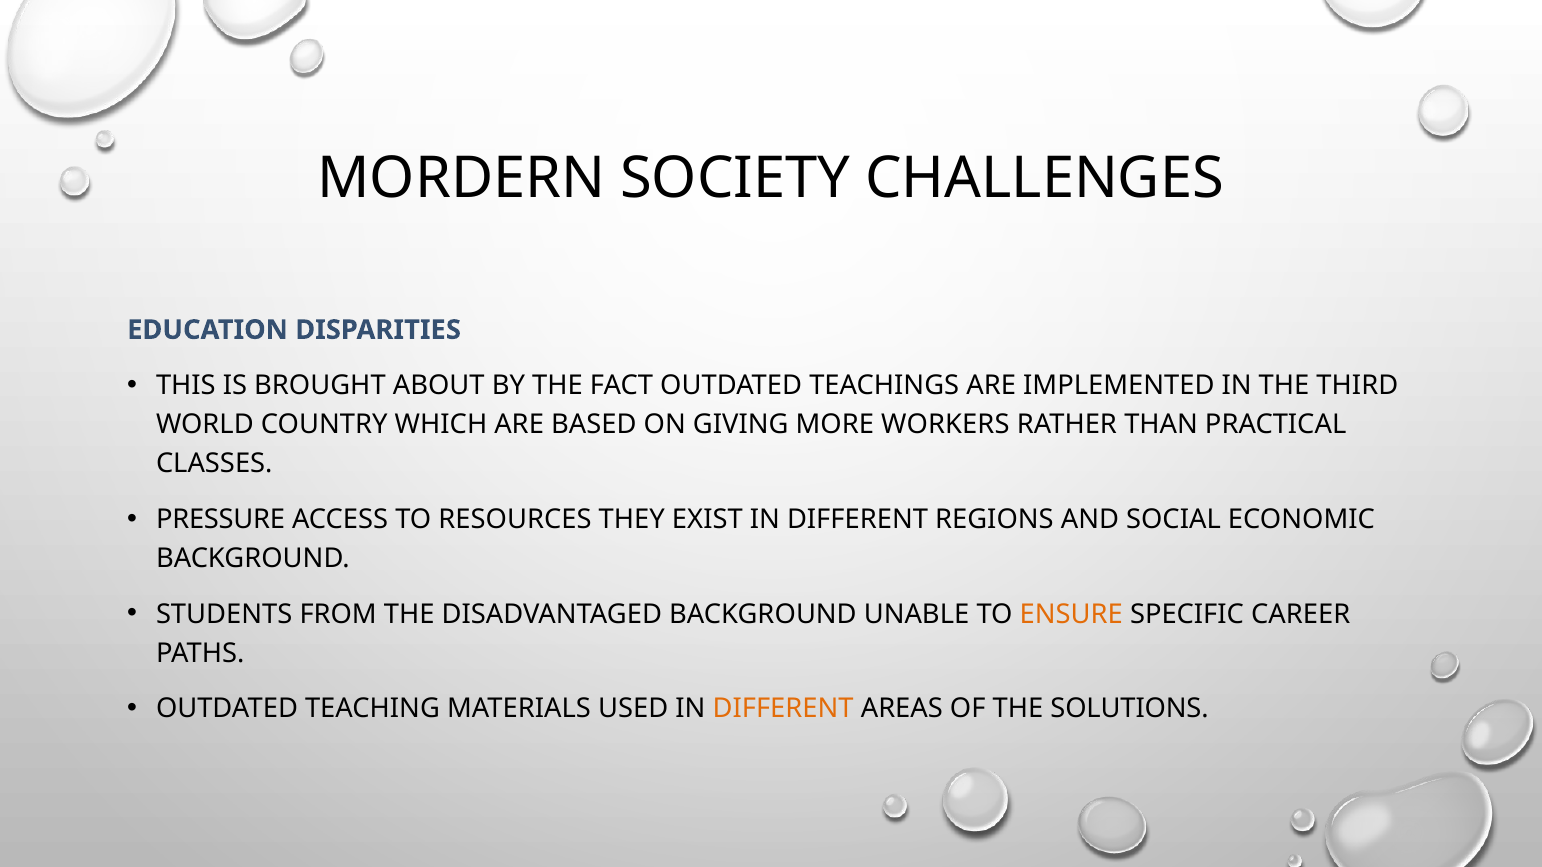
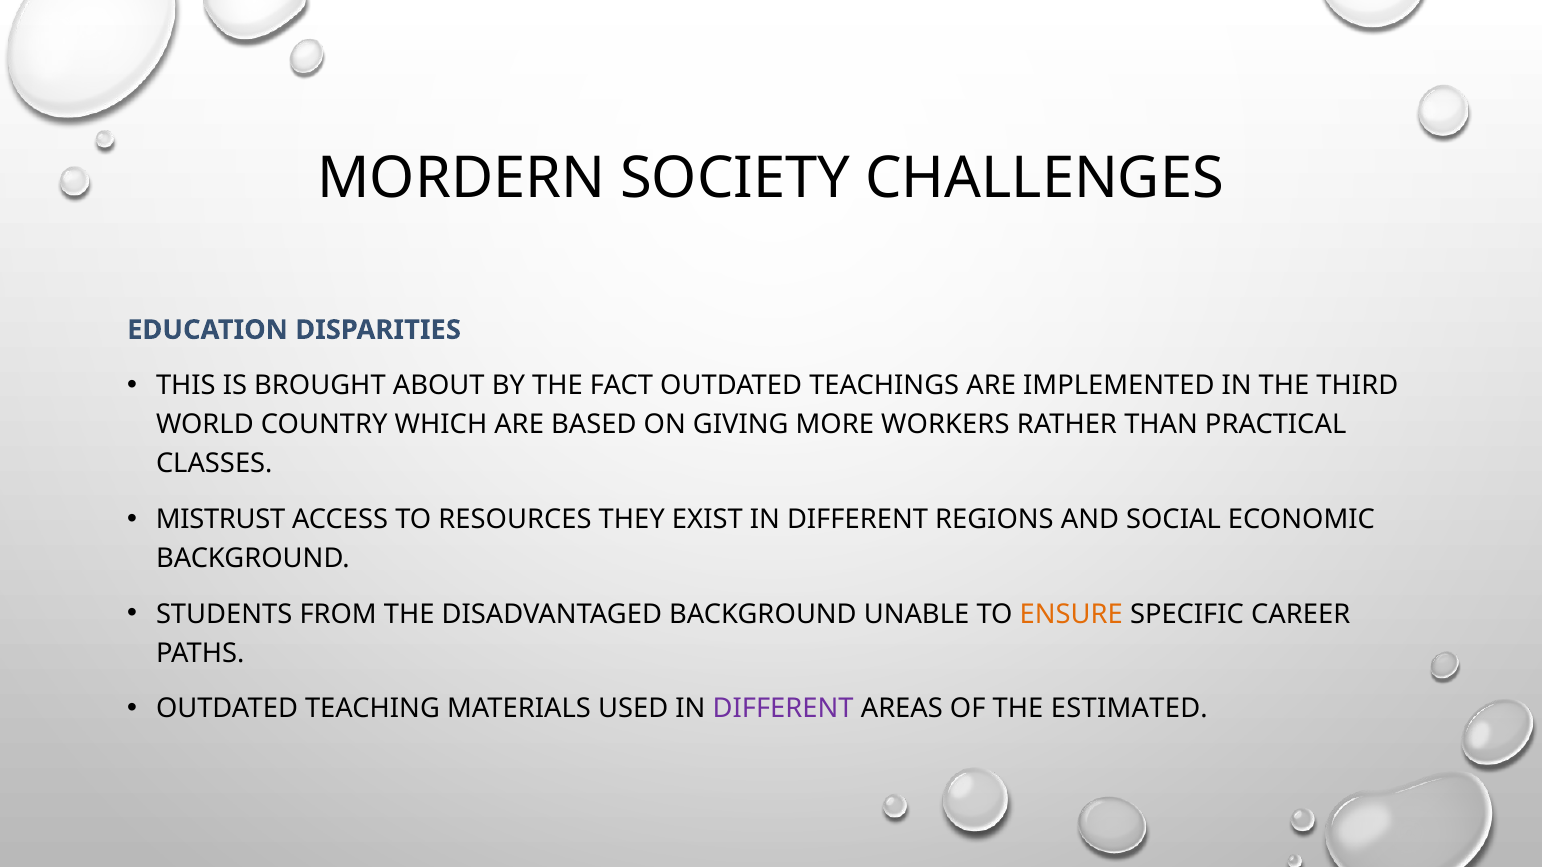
PRESSURE: PRESSURE -> MISTRUST (221, 520)
DIFFERENT colour: orange -> purple (783, 709)
SOLUTIONS: SOLUTIONS -> ESTIMATED (1129, 709)
